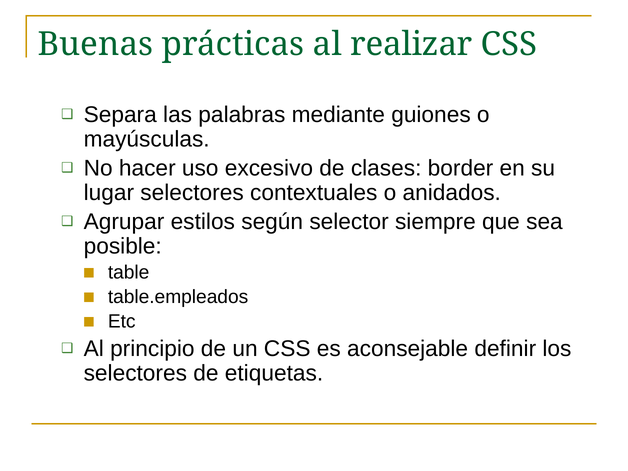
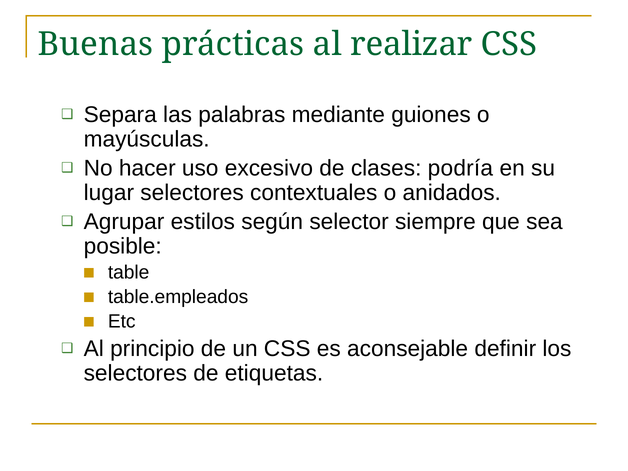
border: border -> podría (460, 168)
